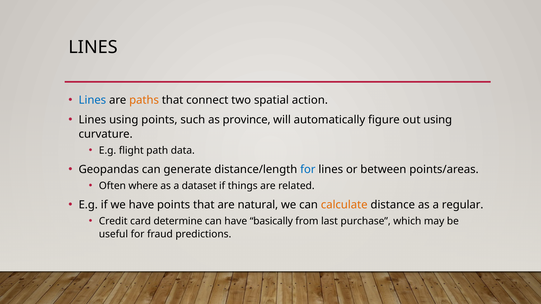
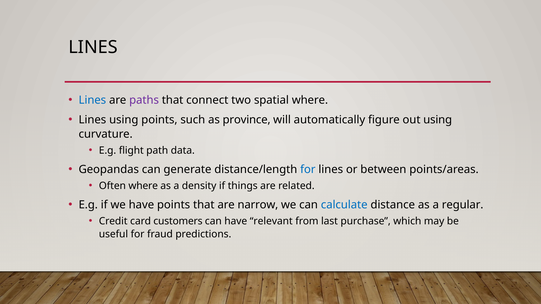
paths colour: orange -> purple (144, 100)
spatial action: action -> where (310, 100)
dataset: dataset -> density (199, 186)
natural: natural -> narrow (258, 205)
calculate colour: orange -> blue (344, 205)
determine: determine -> customers (178, 221)
basically: basically -> relevant (271, 221)
